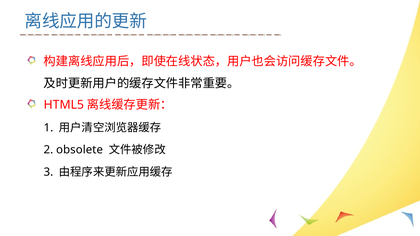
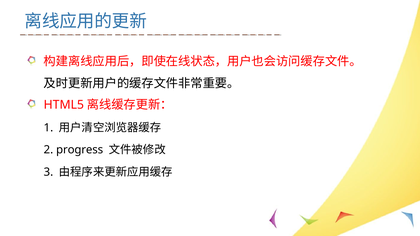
obsolete: obsolete -> progress (80, 150)
